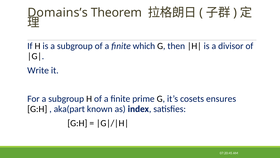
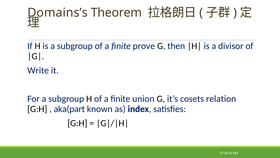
which: which -> prove (144, 46)
prime: prime -> union (143, 99)
ensures: ensures -> relation (221, 99)
